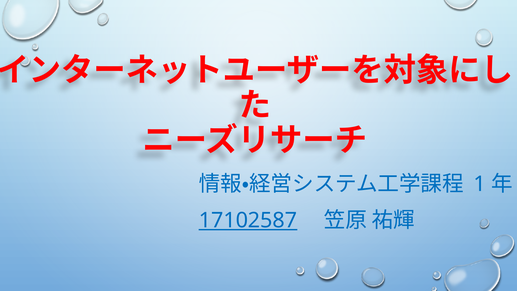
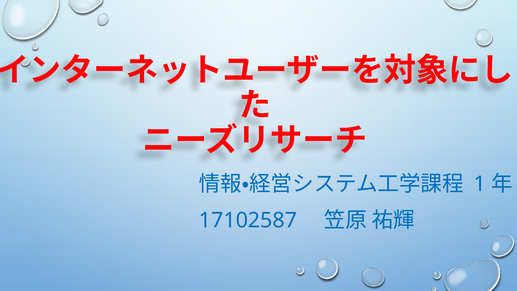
17102587 underline: present -> none (248, 220)
